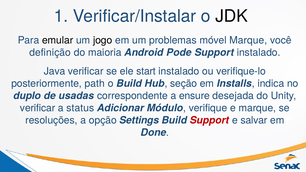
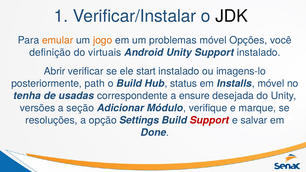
emular colour: black -> orange (58, 40)
jogo colour: black -> orange (103, 40)
móvel Marque: Marque -> Opções (248, 40)
maioria: maioria -> virtuais (105, 53)
Android Pode: Pode -> Unity (179, 53)
Java: Java -> Abrir (55, 71)
verifique-lo: verifique-lo -> imagens-lo (241, 71)
seção: seção -> status (184, 84)
Installs indica: indica -> móvel (271, 84)
duplo: duplo -> tenha (27, 96)
verificar: verificar -> versões (38, 108)
status: status -> seção (80, 108)
